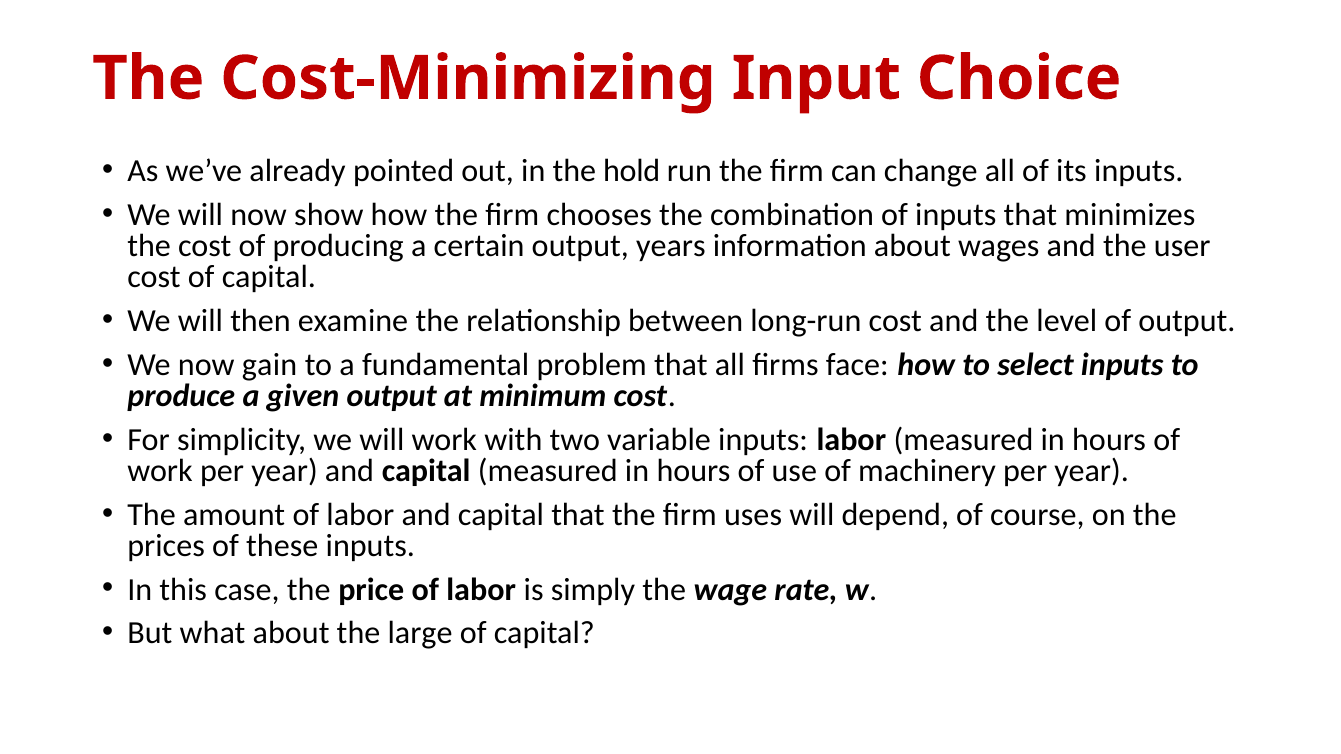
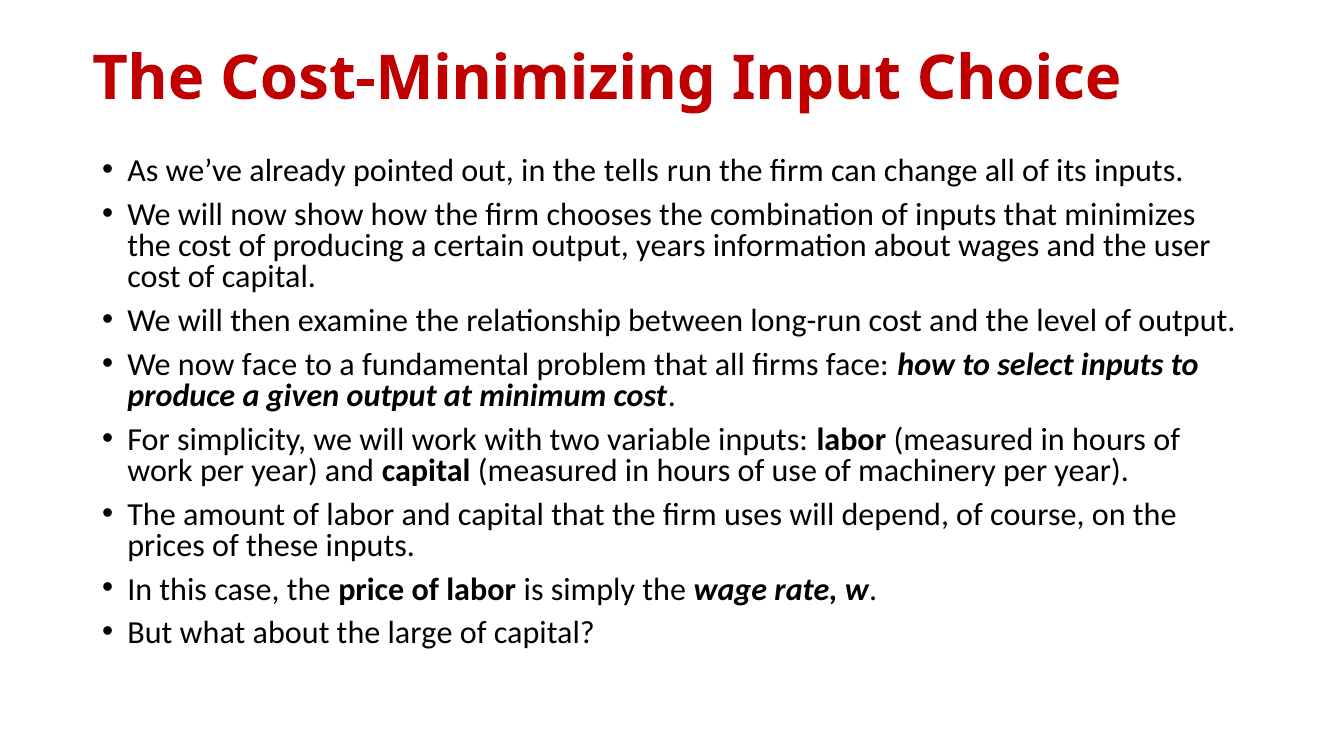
hold: hold -> tells (631, 171)
now gain: gain -> face (270, 365)
